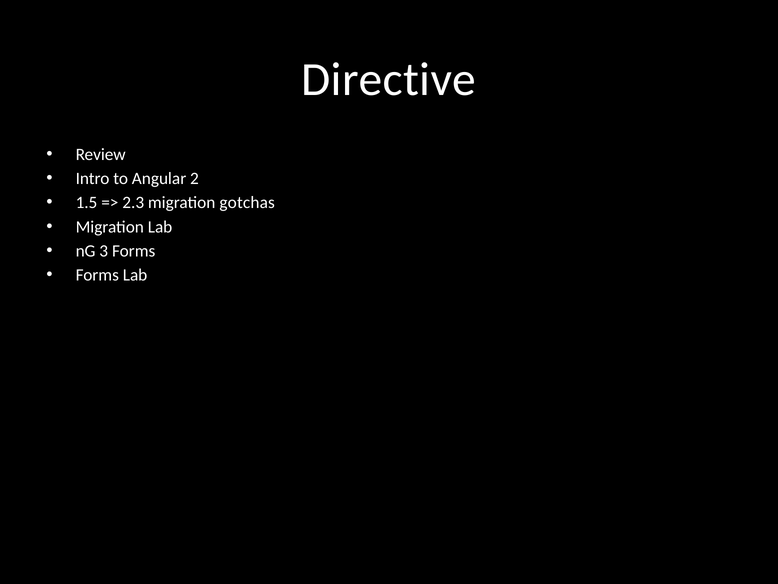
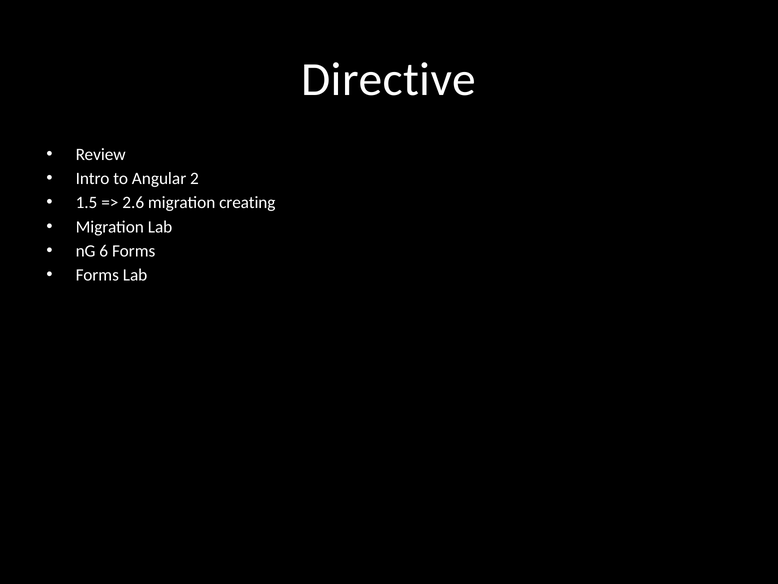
2.3: 2.3 -> 2.6 (133, 203)
gotchas: gotchas -> creating (247, 203)
3: 3 -> 6 (104, 251)
